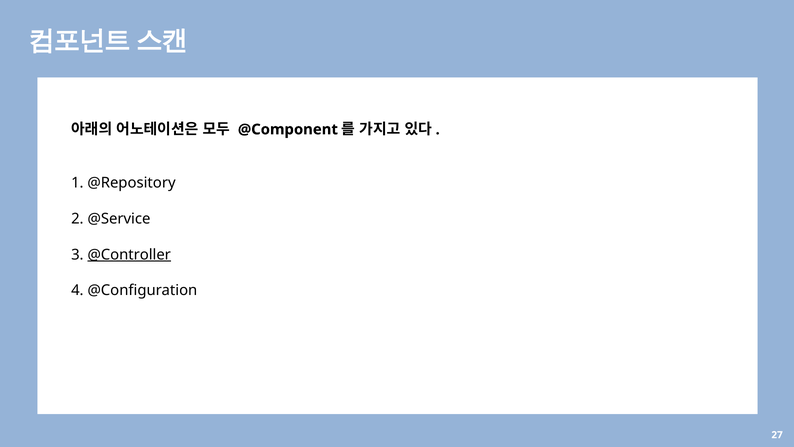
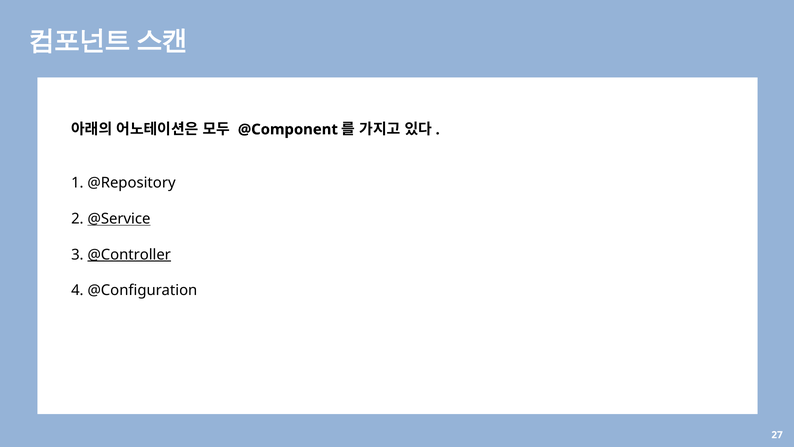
@Service underline: none -> present (119, 219)
